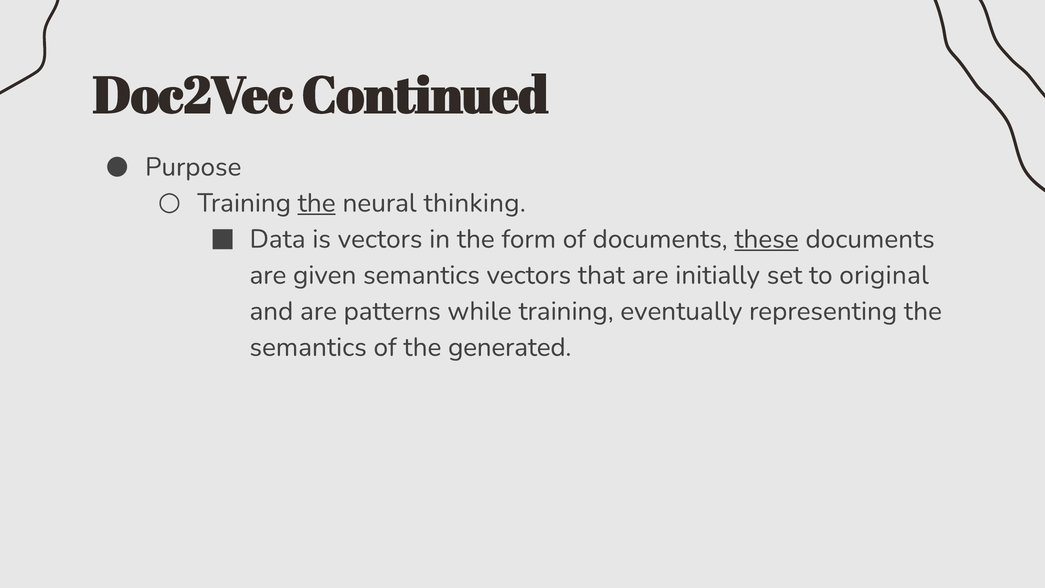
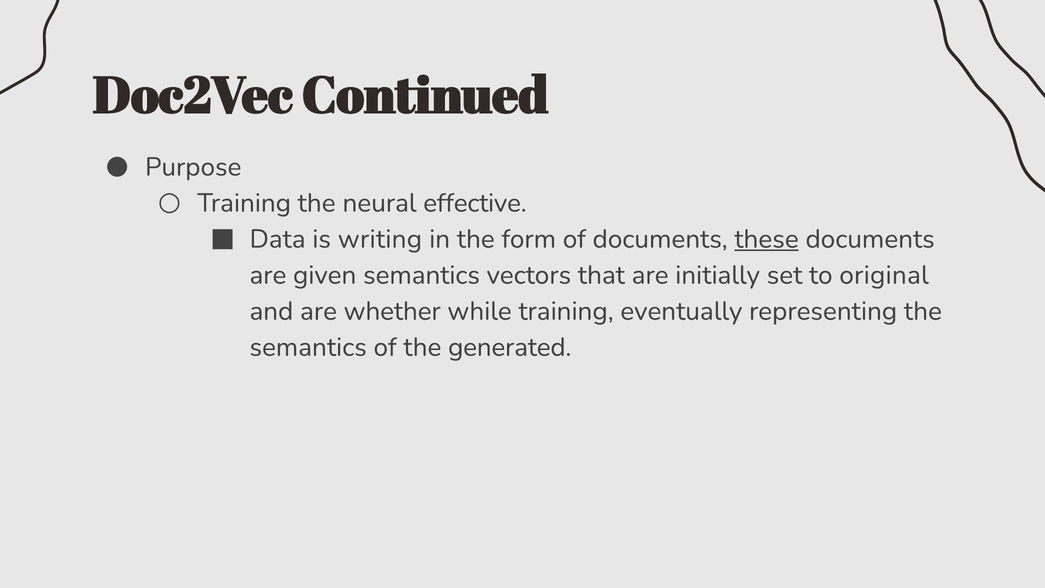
the underline: present -> none (317, 203)
thinking: thinking -> effective (475, 203)
is vectors: vectors -> writing (380, 239)
patterns: patterns -> whether (392, 311)
